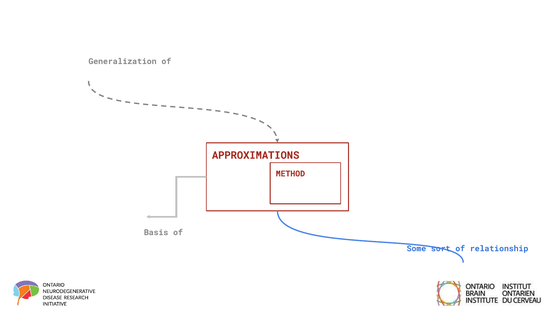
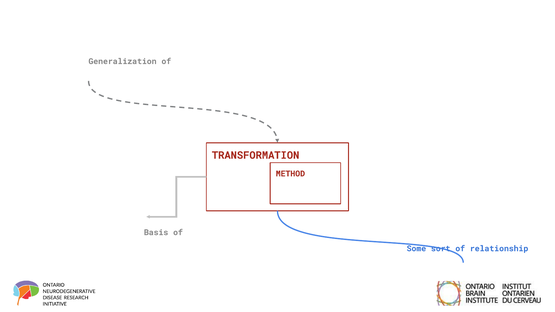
APPROXIMATIONS: APPROXIMATIONS -> TRANSFORMATION (256, 155)
